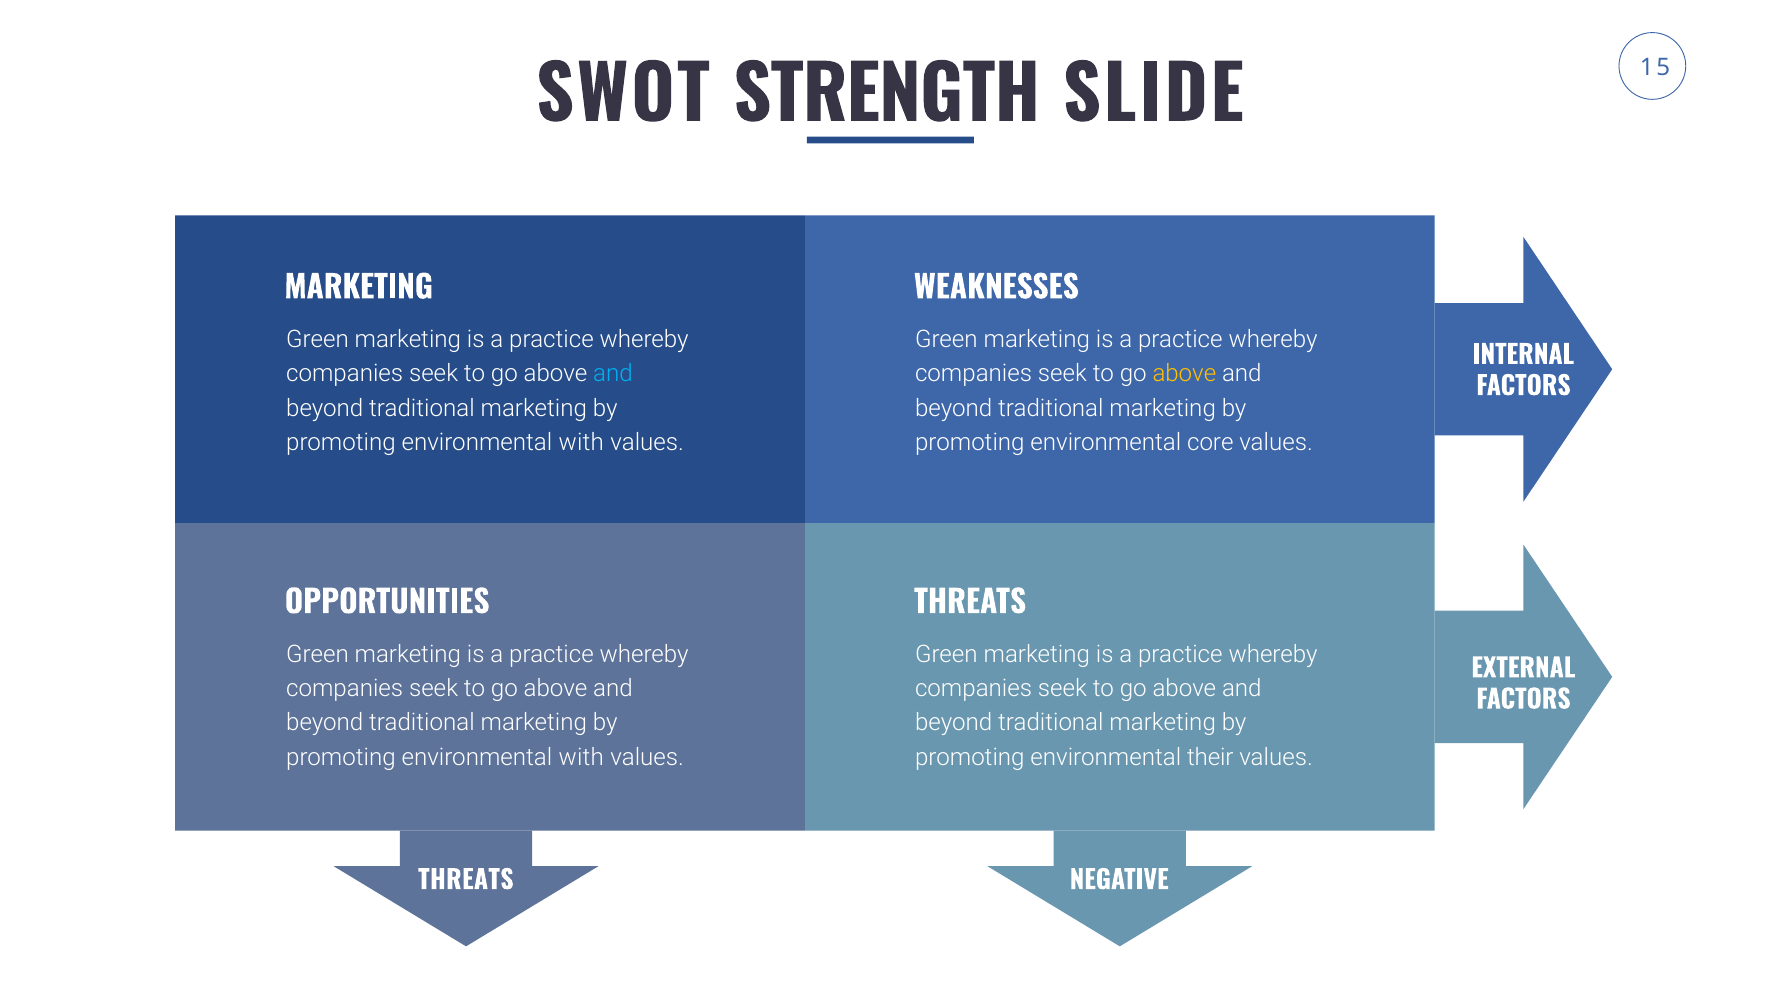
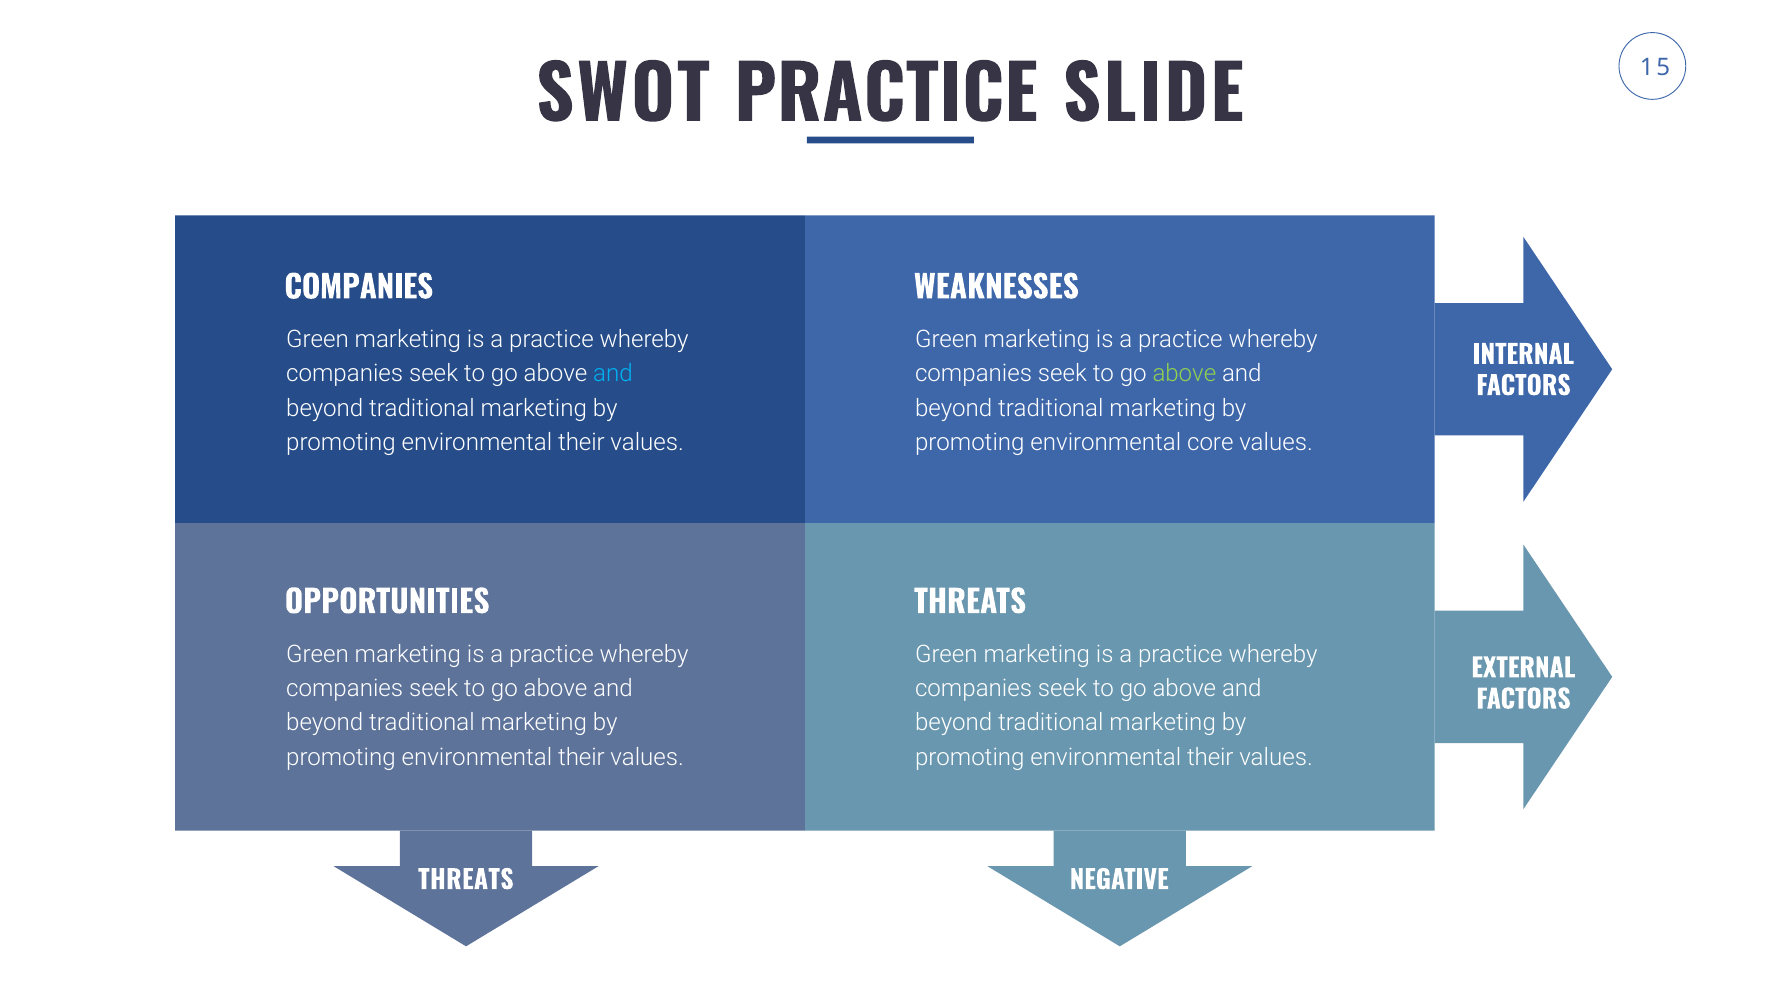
SWOT STRENGTH: STRENGTH -> PRACTICE (886, 96)
MARKETING: MARKETING -> COMPANIES (359, 288)
above colour: yellow -> light green (1184, 374)
with: with -> their (581, 443)
with: with -> their (581, 757)
